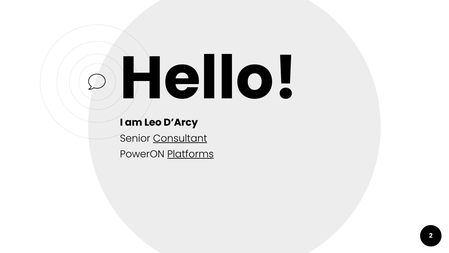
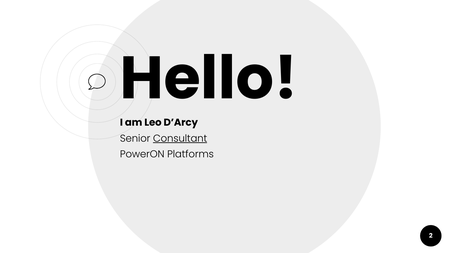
Platforms underline: present -> none (190, 154)
